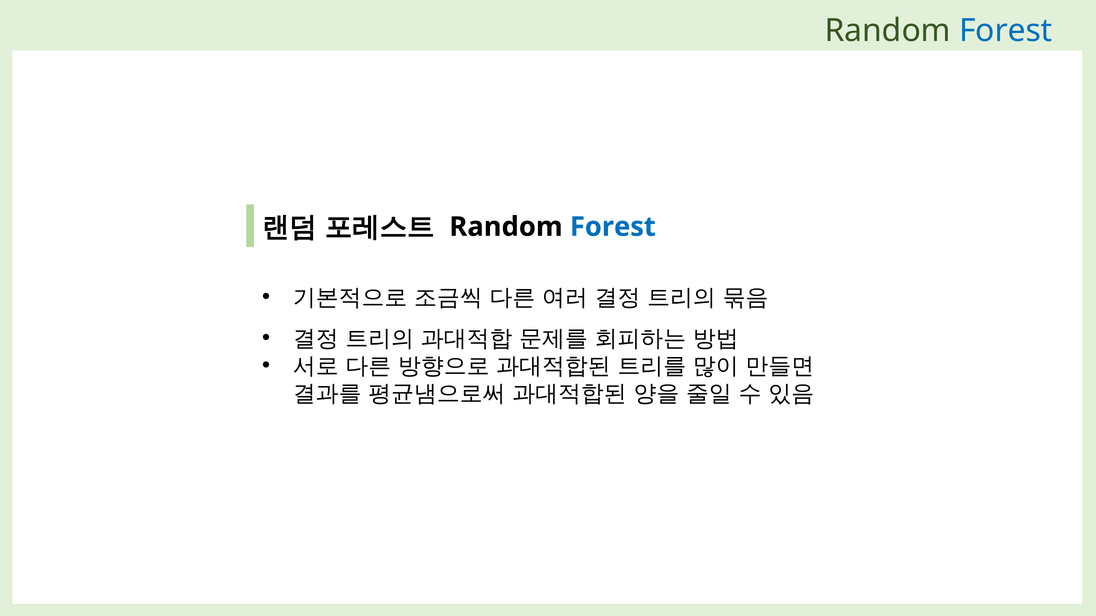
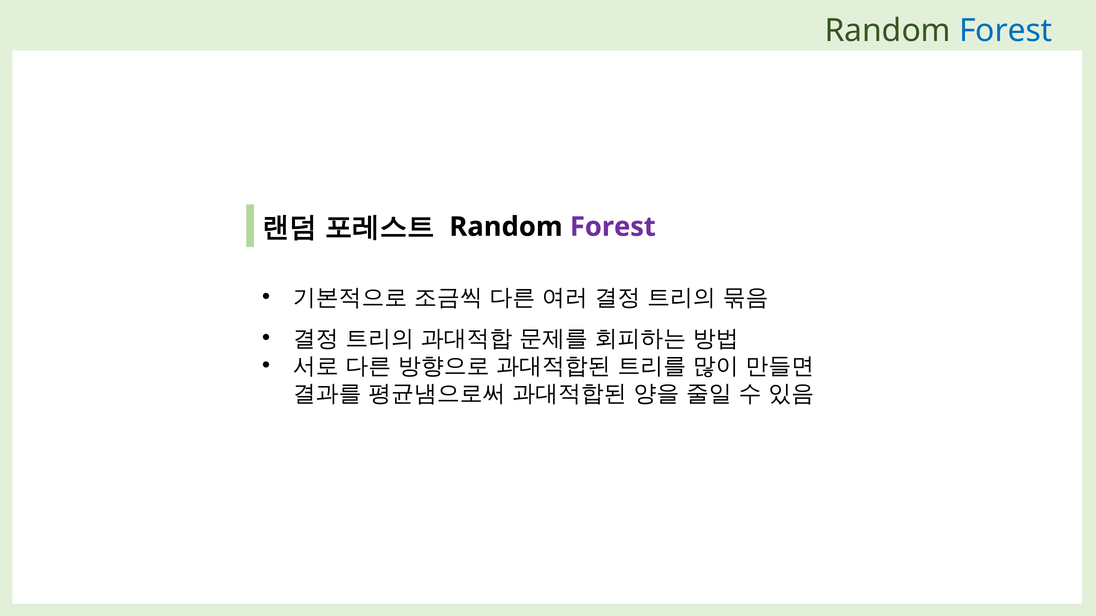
Forest colour: blue -> purple (613, 227)
